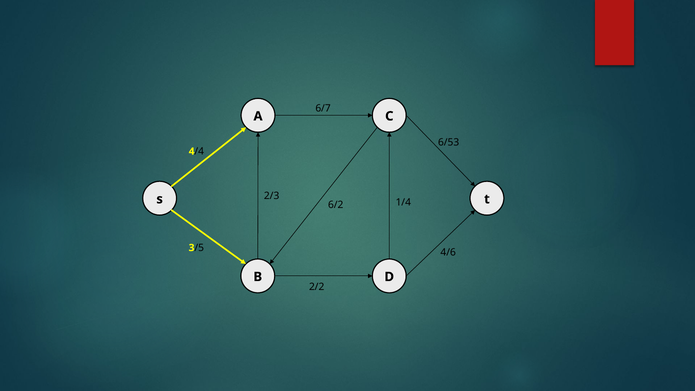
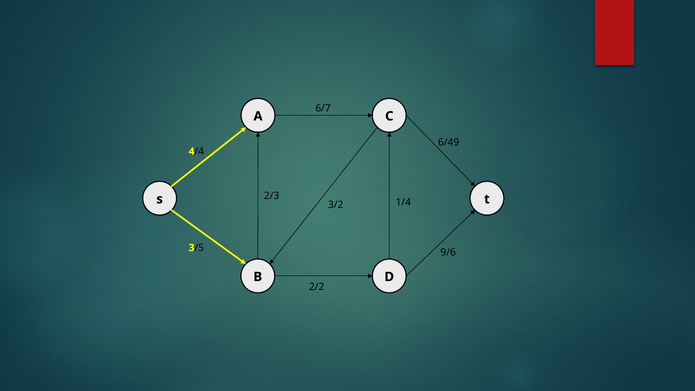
6/53: 6/53 -> 6/49 (449, 143)
6/2: 6/2 -> 3/2 (336, 205)
4/6: 4/6 -> 9/6 (448, 252)
